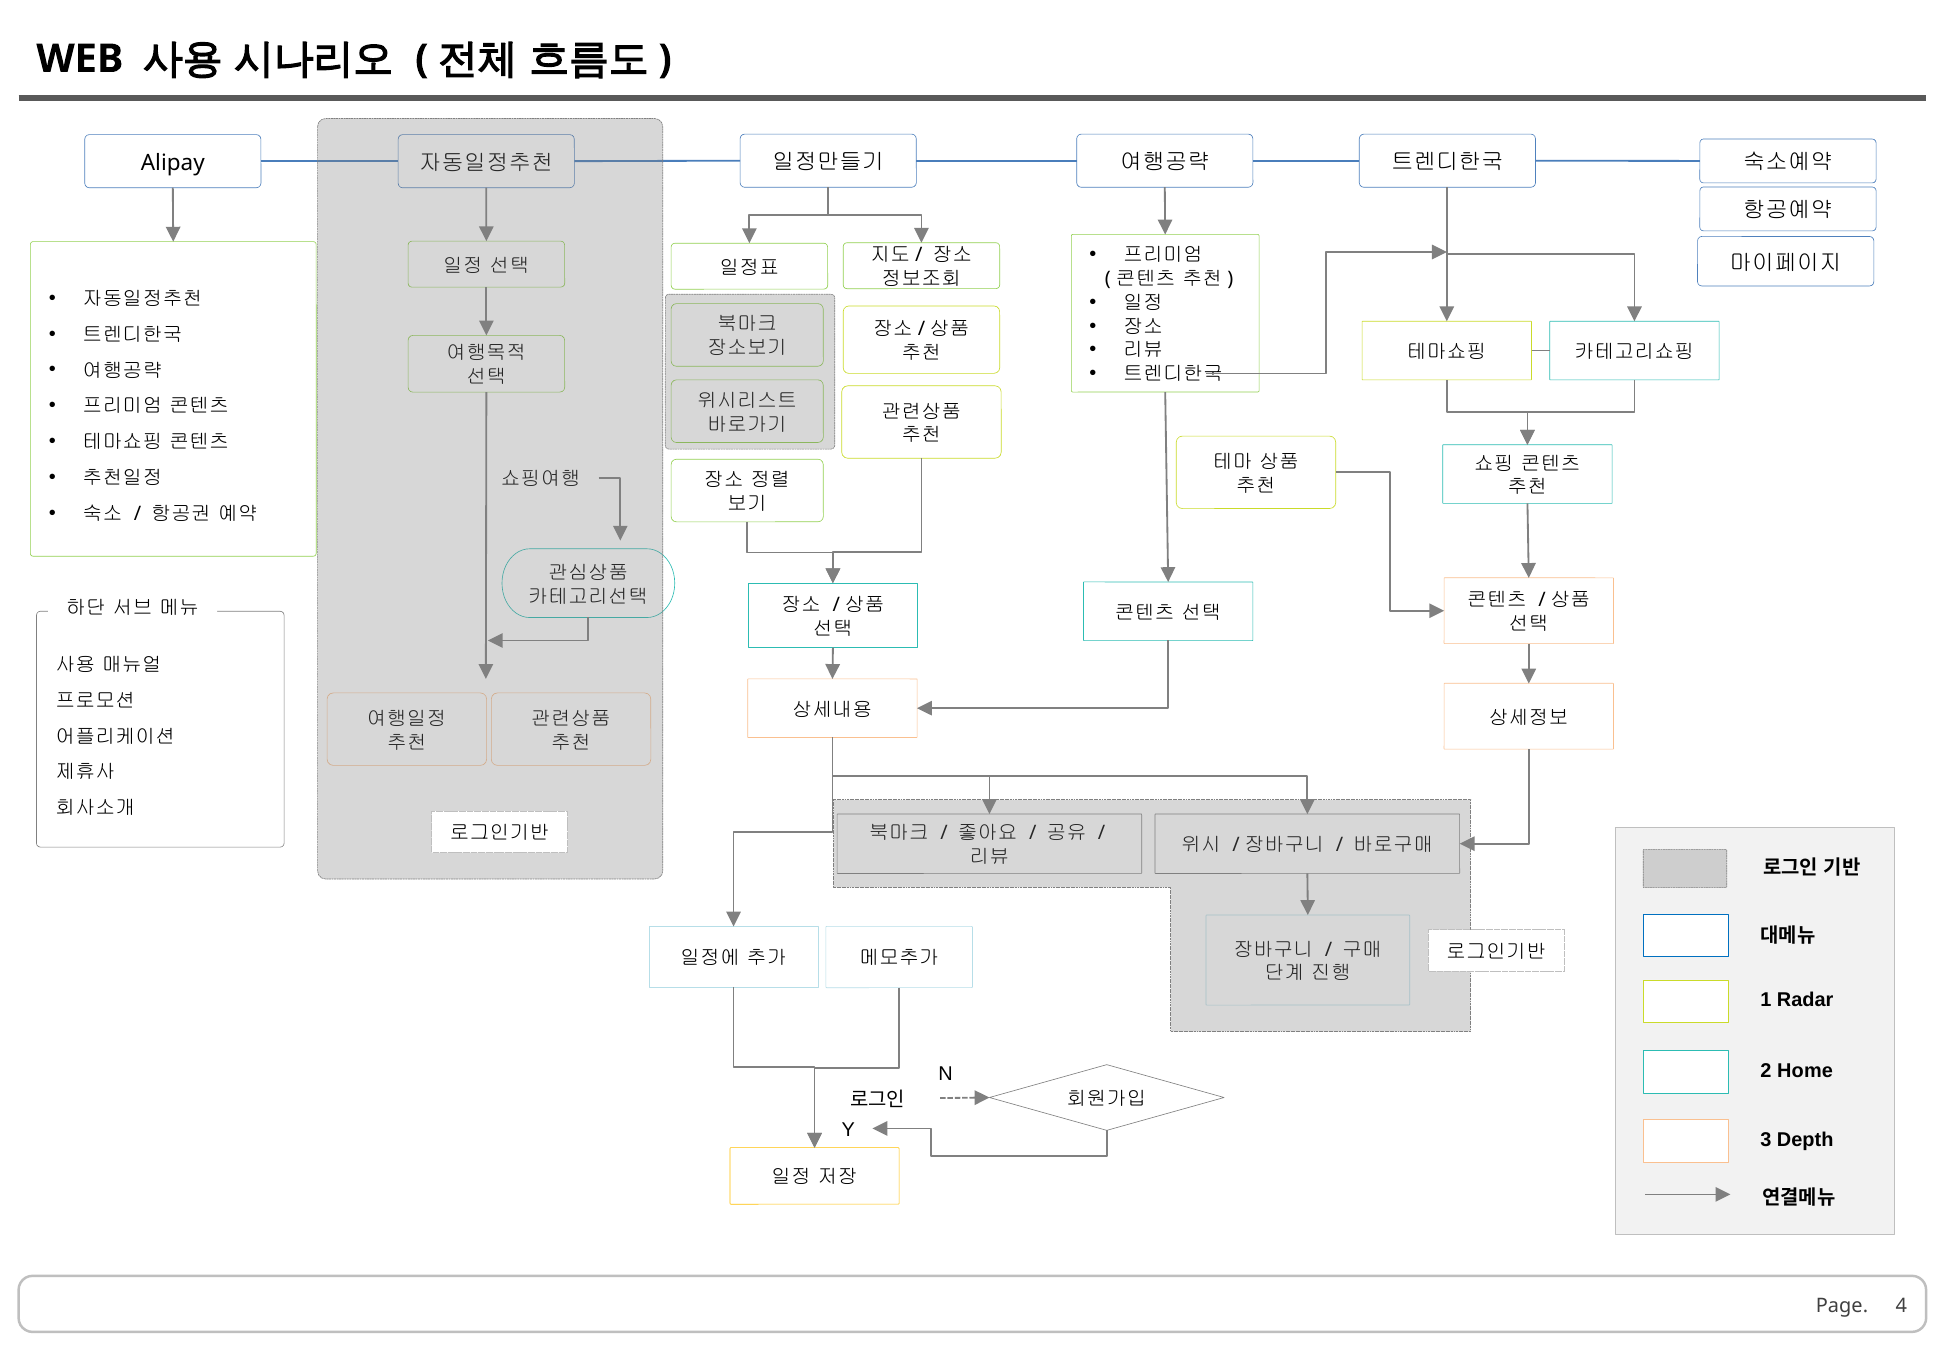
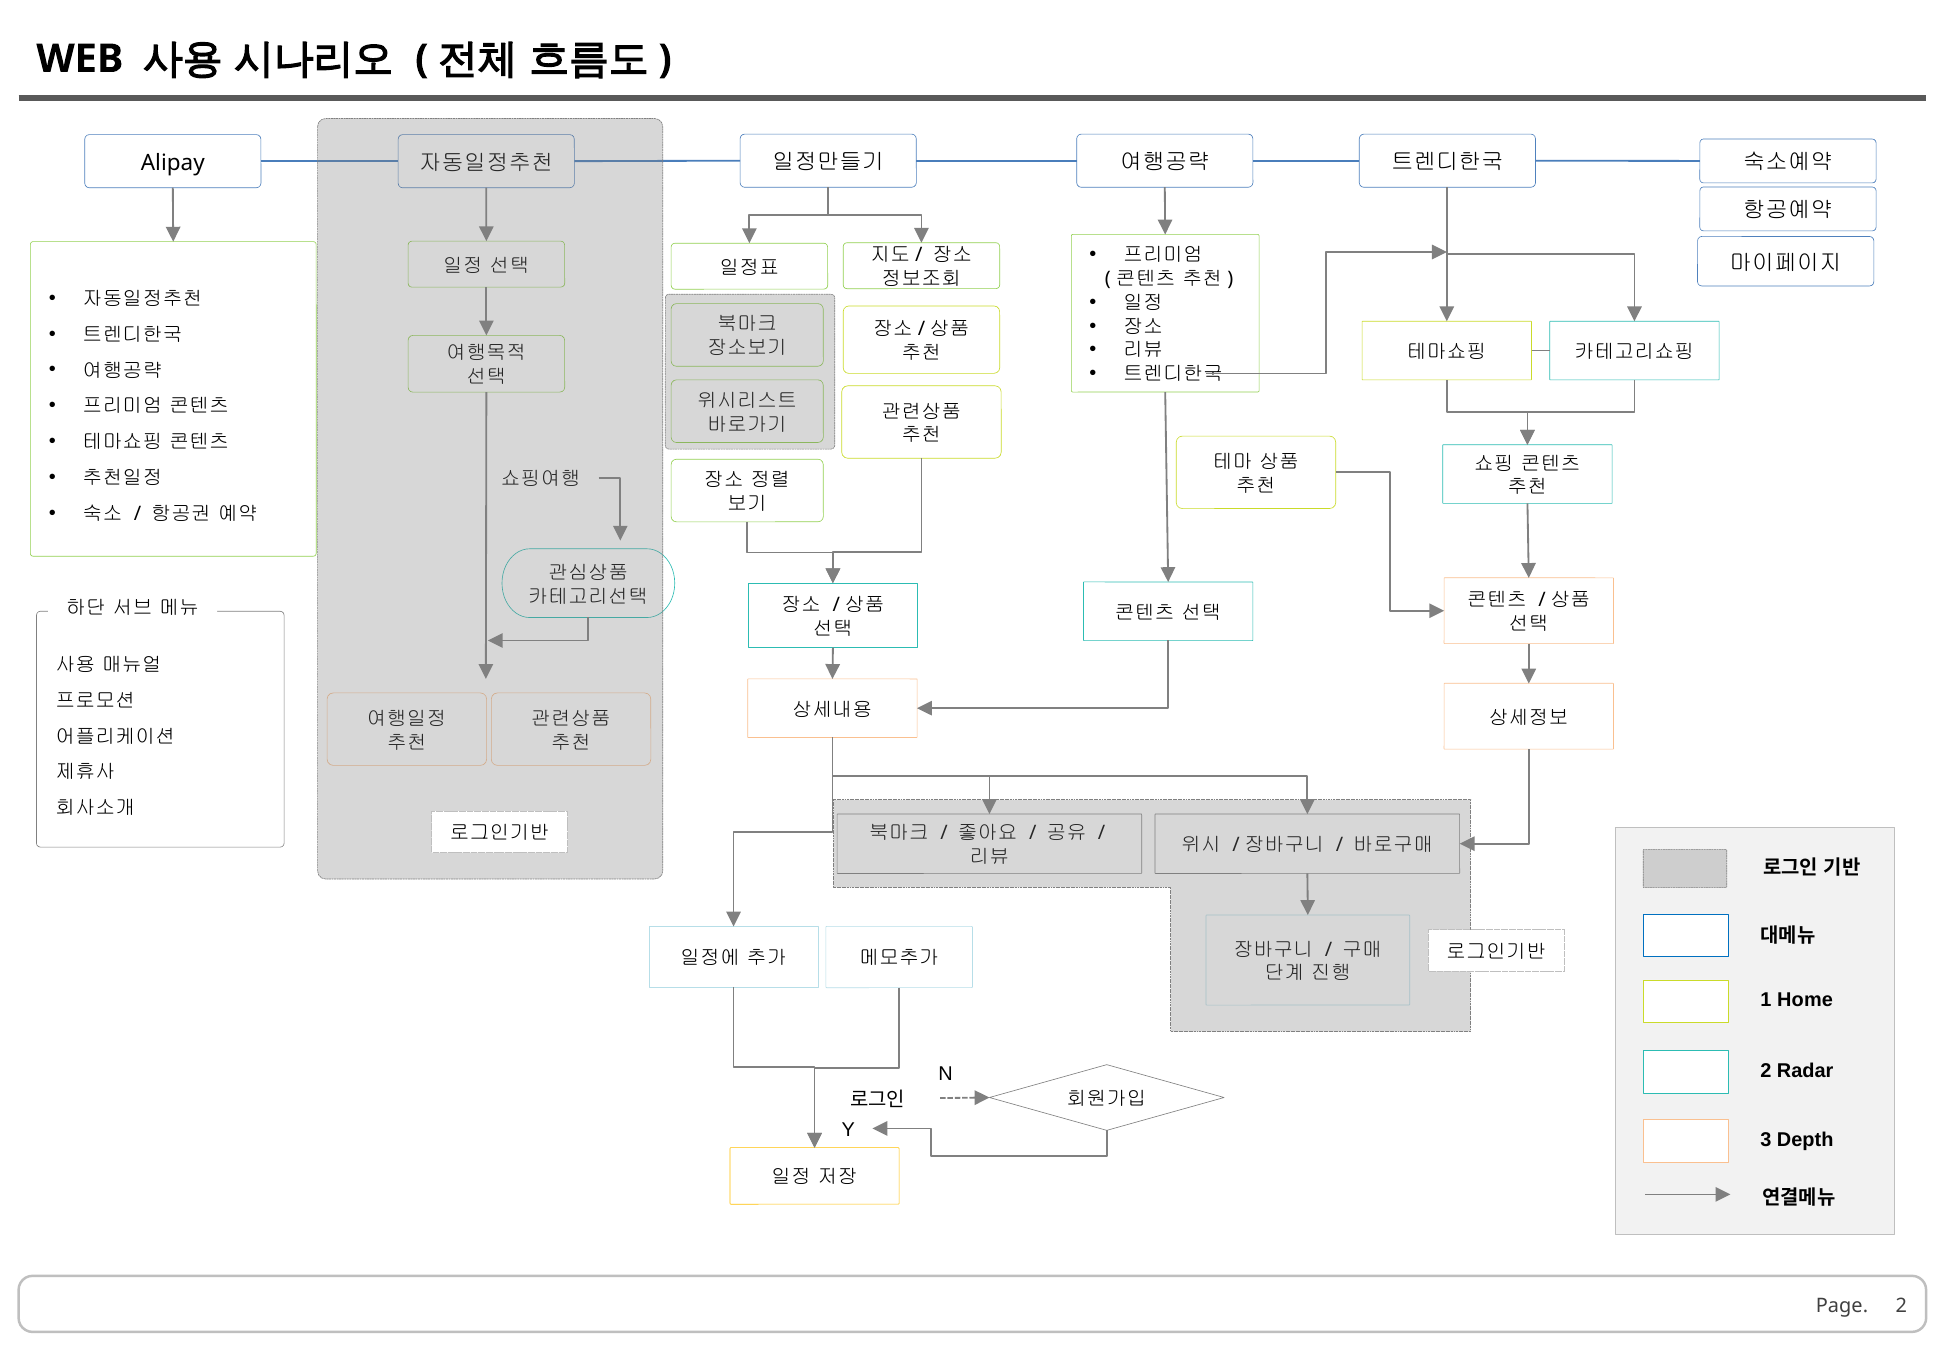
Radar: Radar -> Home (1805, 1001)
Home: Home -> Radar (1805, 1071)
4: 4 -> 2 (1901, 1306)
